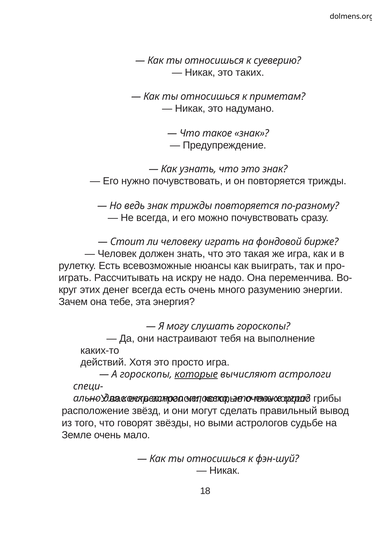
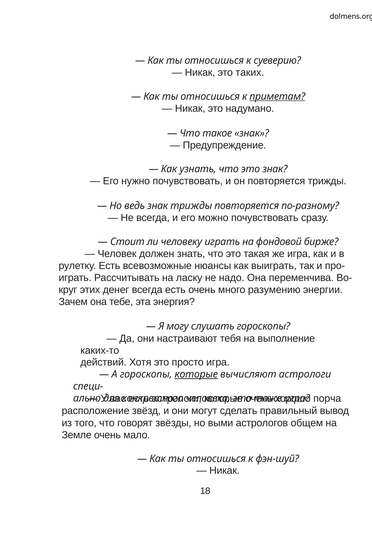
приметам underline: none -> present (277, 96)
искру: искру -> ласку (189, 277)
грибы: грибы -> порча (327, 398)
судьбе: судьбе -> общем (307, 422)
